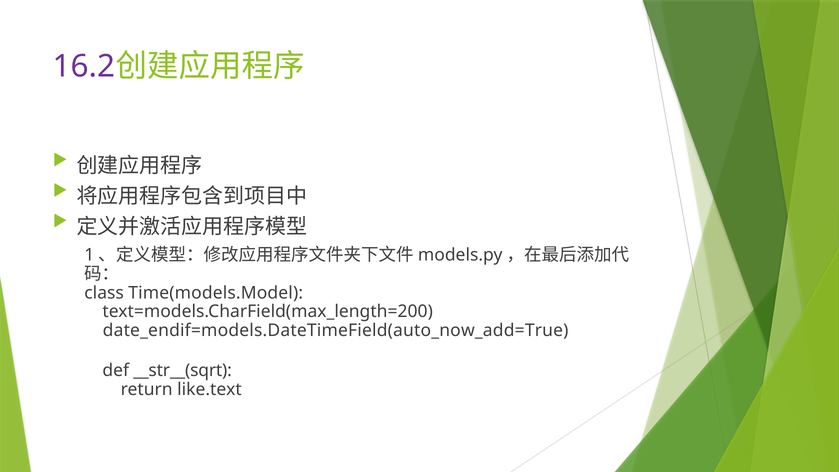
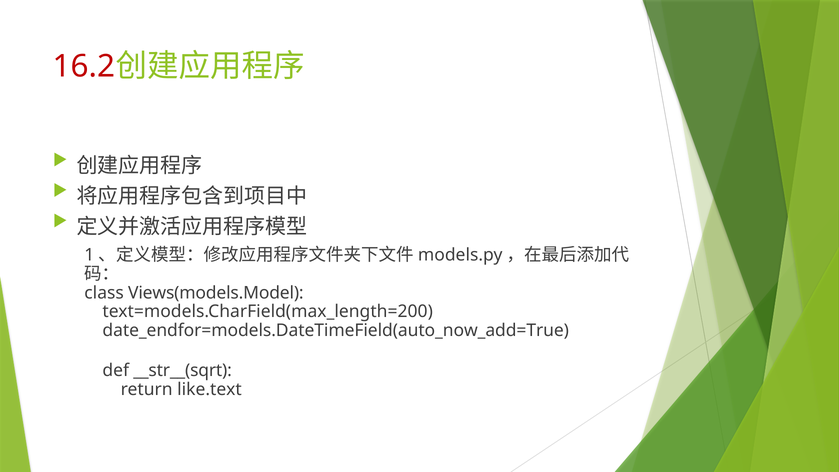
16.2 colour: purple -> red (84, 66)
Time(models.Model: Time(models.Model -> Views(models.Model (216, 293)
date_endif=models.DateTimeField(auto_now_add=True: date_endif=models.DateTimeField(auto_now_add=True -> date_endfor=models.DateTimeField(auto_now_add=True (336, 331)
